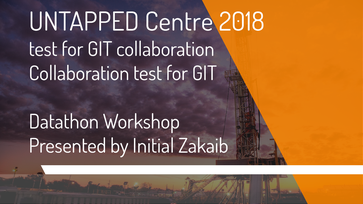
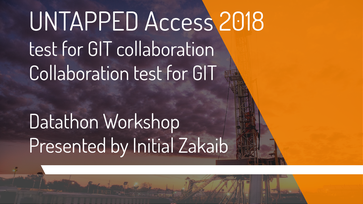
Centre: Centre -> Access (179, 22)
